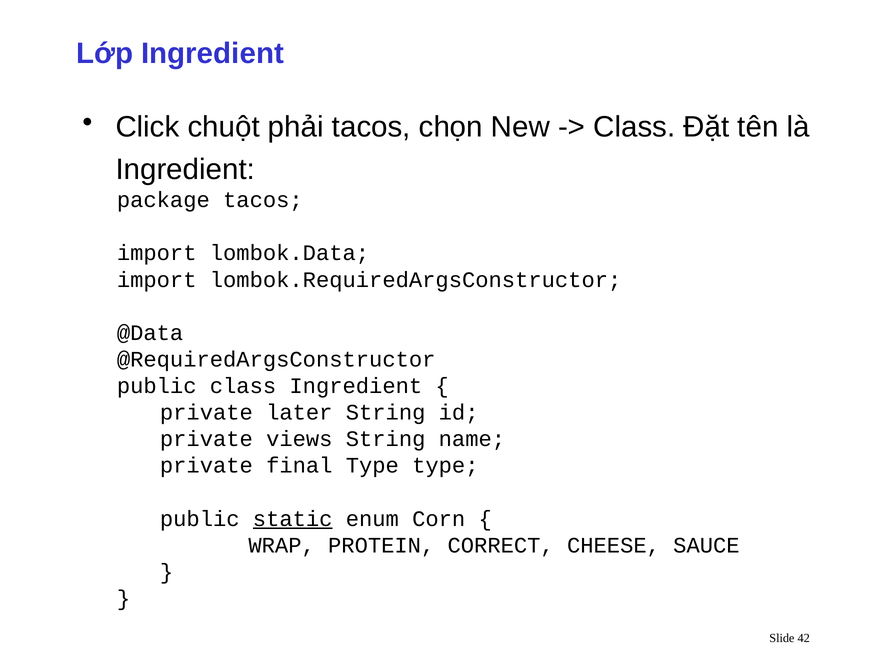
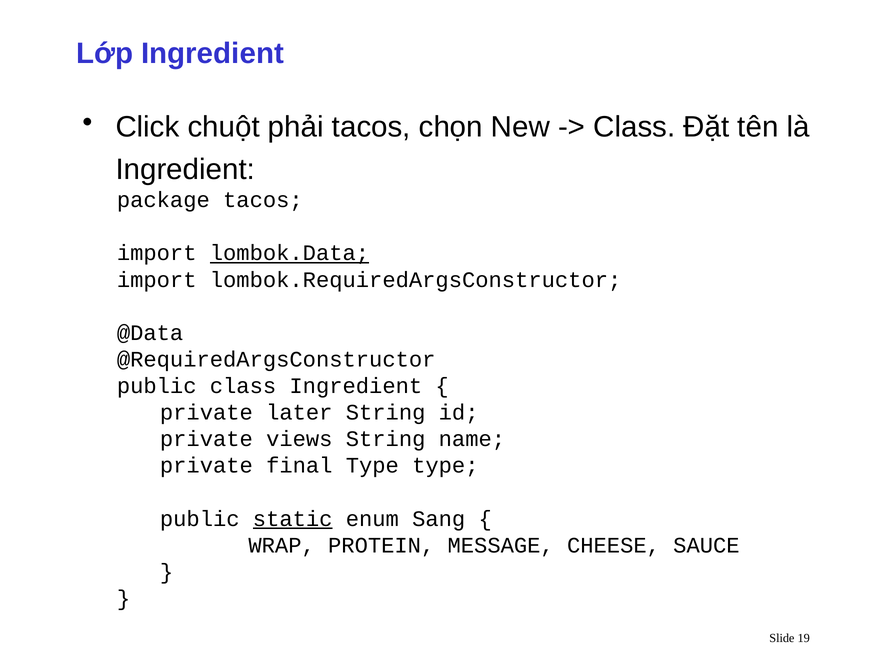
lombok.Data underline: none -> present (289, 253)
Corn: Corn -> Sang (439, 519)
CORRECT: CORRECT -> MESSAGE (501, 545)
42: 42 -> 19 (804, 638)
